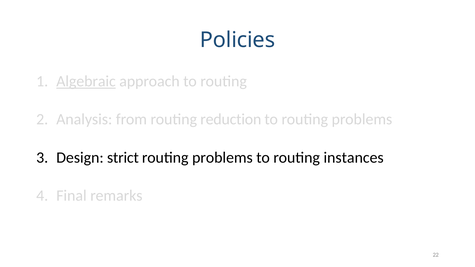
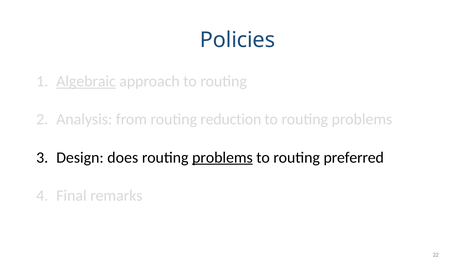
strict: strict -> does (123, 158)
problems underline: none -> present (222, 158)
instances: instances -> preferred (354, 158)
